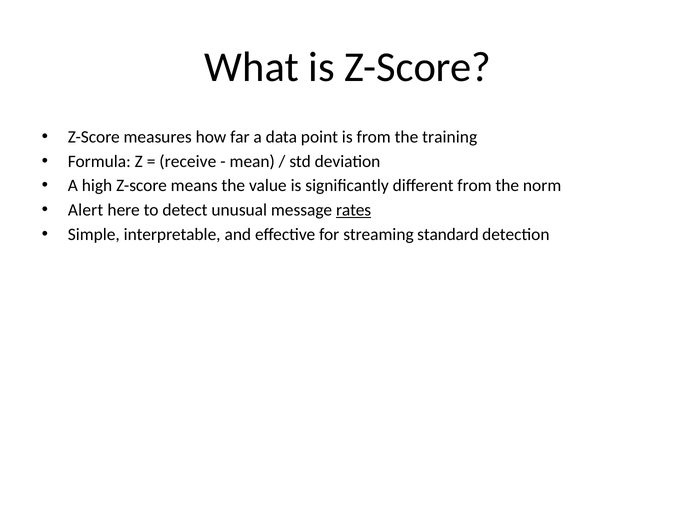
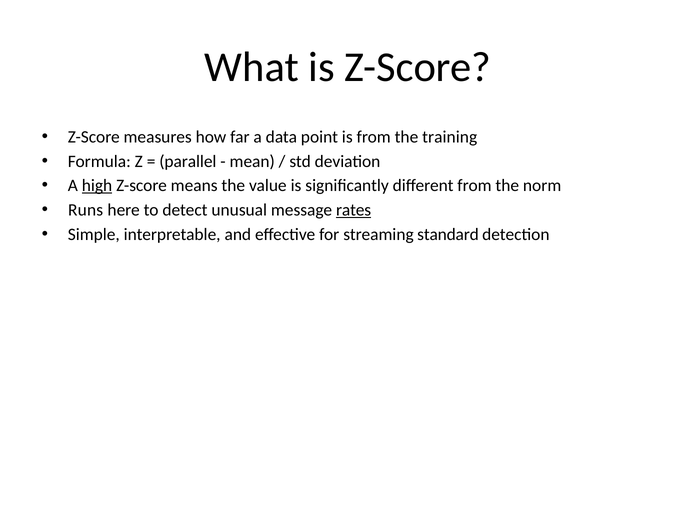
receive: receive -> parallel (188, 161)
high underline: none -> present (97, 186)
Alert: Alert -> Runs (86, 210)
